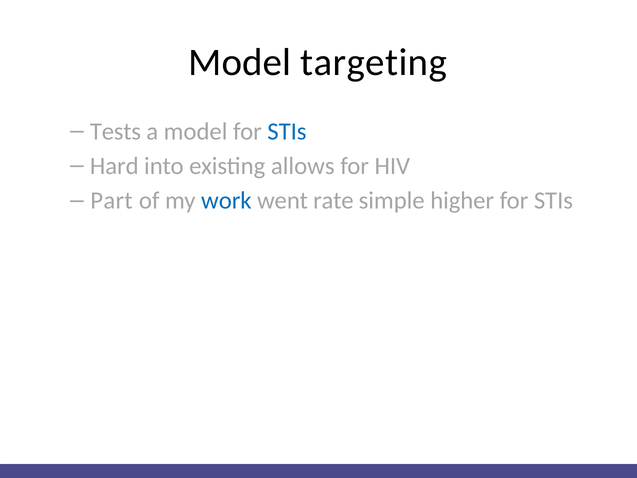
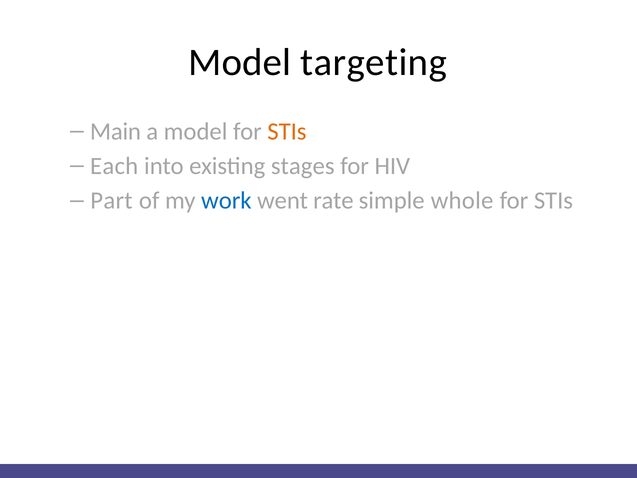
Tests: Tests -> Main (115, 131)
STIs colour: blue -> orange (287, 131)
Hard: Hard -> Each (114, 166)
allows: allows -> stages (303, 166)
higher: higher -> whole (462, 201)
